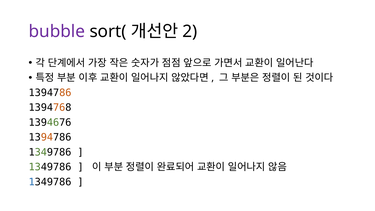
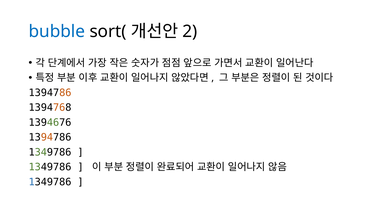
bubble colour: purple -> blue (57, 32)
